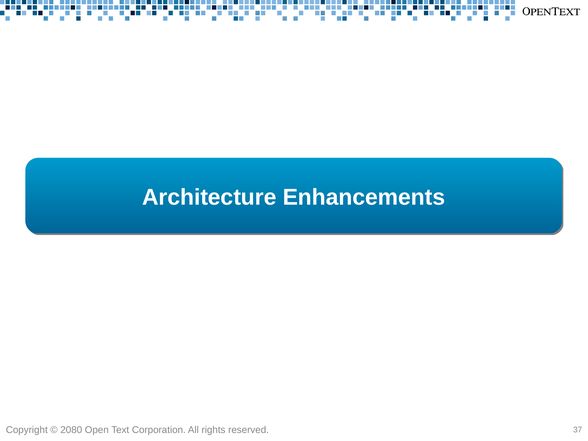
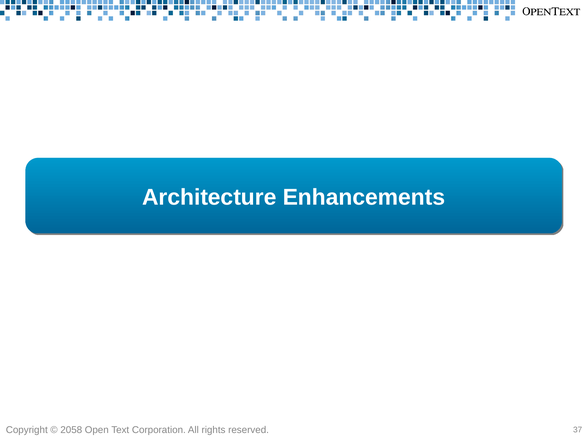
2080: 2080 -> 2058 (71, 430)
